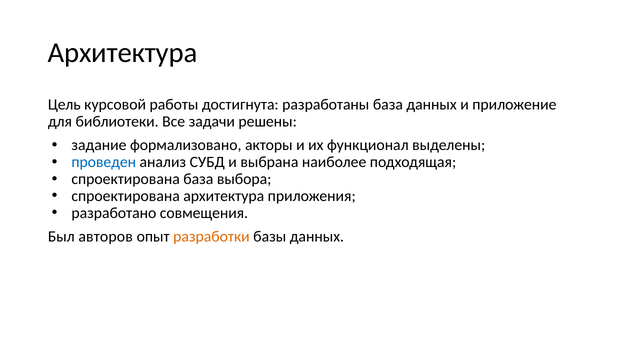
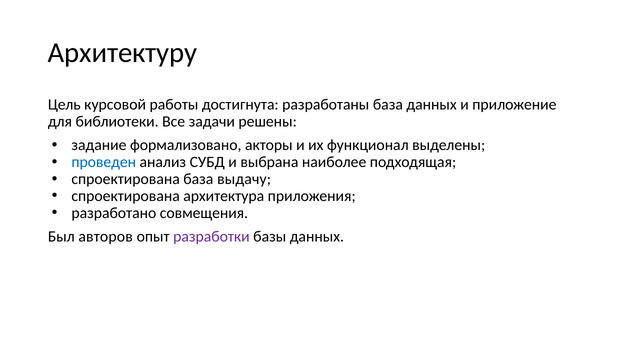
Архитектура: Архитектура -> Архитектуру (123, 53)
выбора: выбора -> выдачу (244, 179)
разработки colour: orange -> purple (211, 237)
